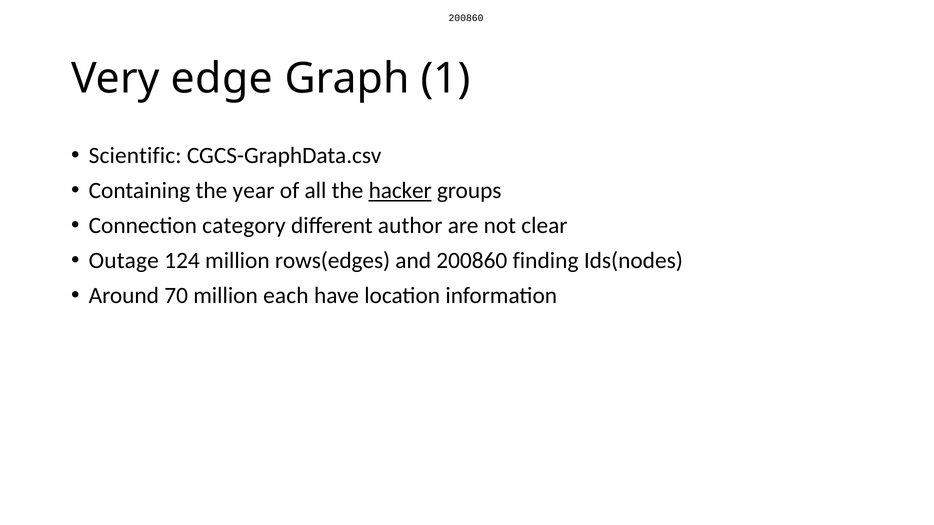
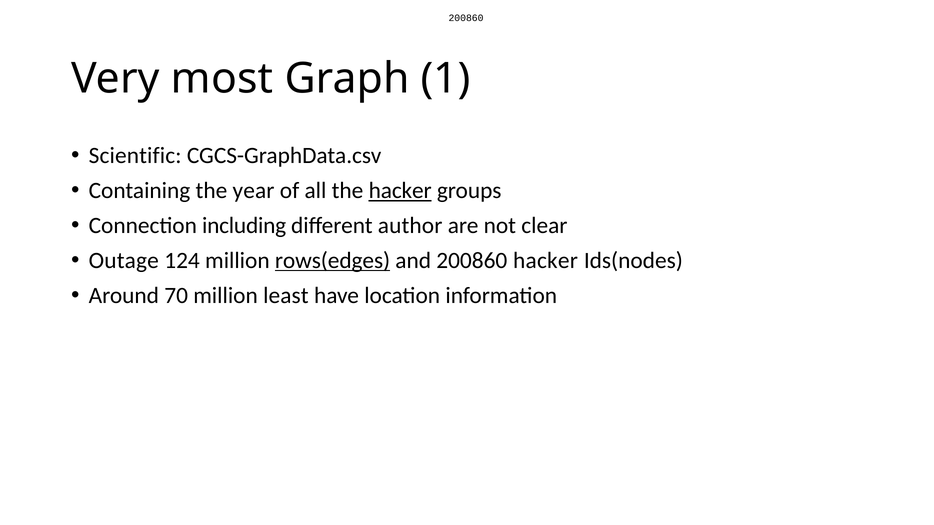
edge: edge -> most (222, 78)
category: category -> including (244, 226)
rows(edges underline: none -> present (333, 261)
200860 finding: finding -> hacker (545, 261)
each: each -> least (286, 296)
